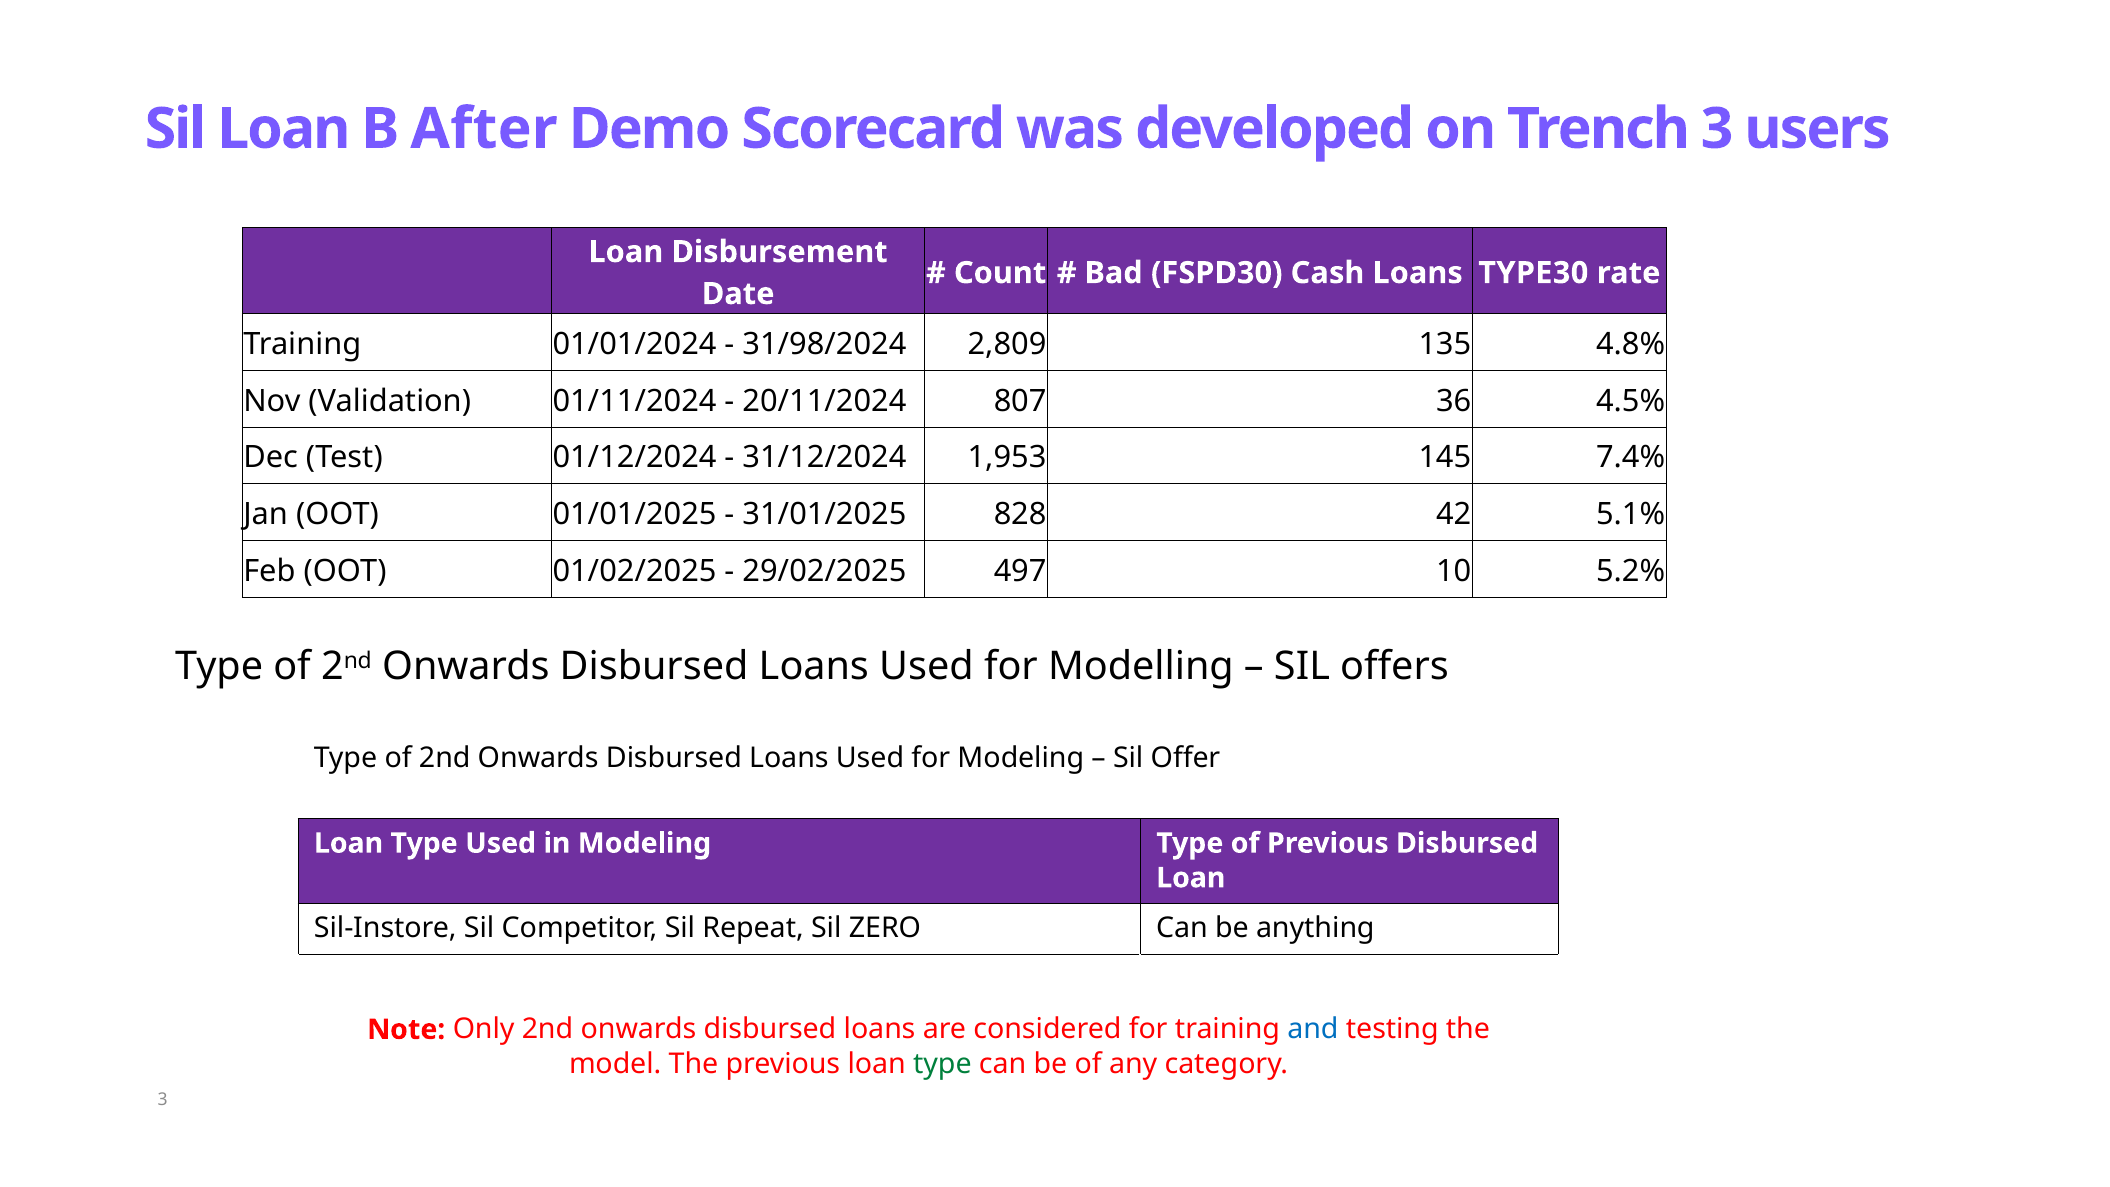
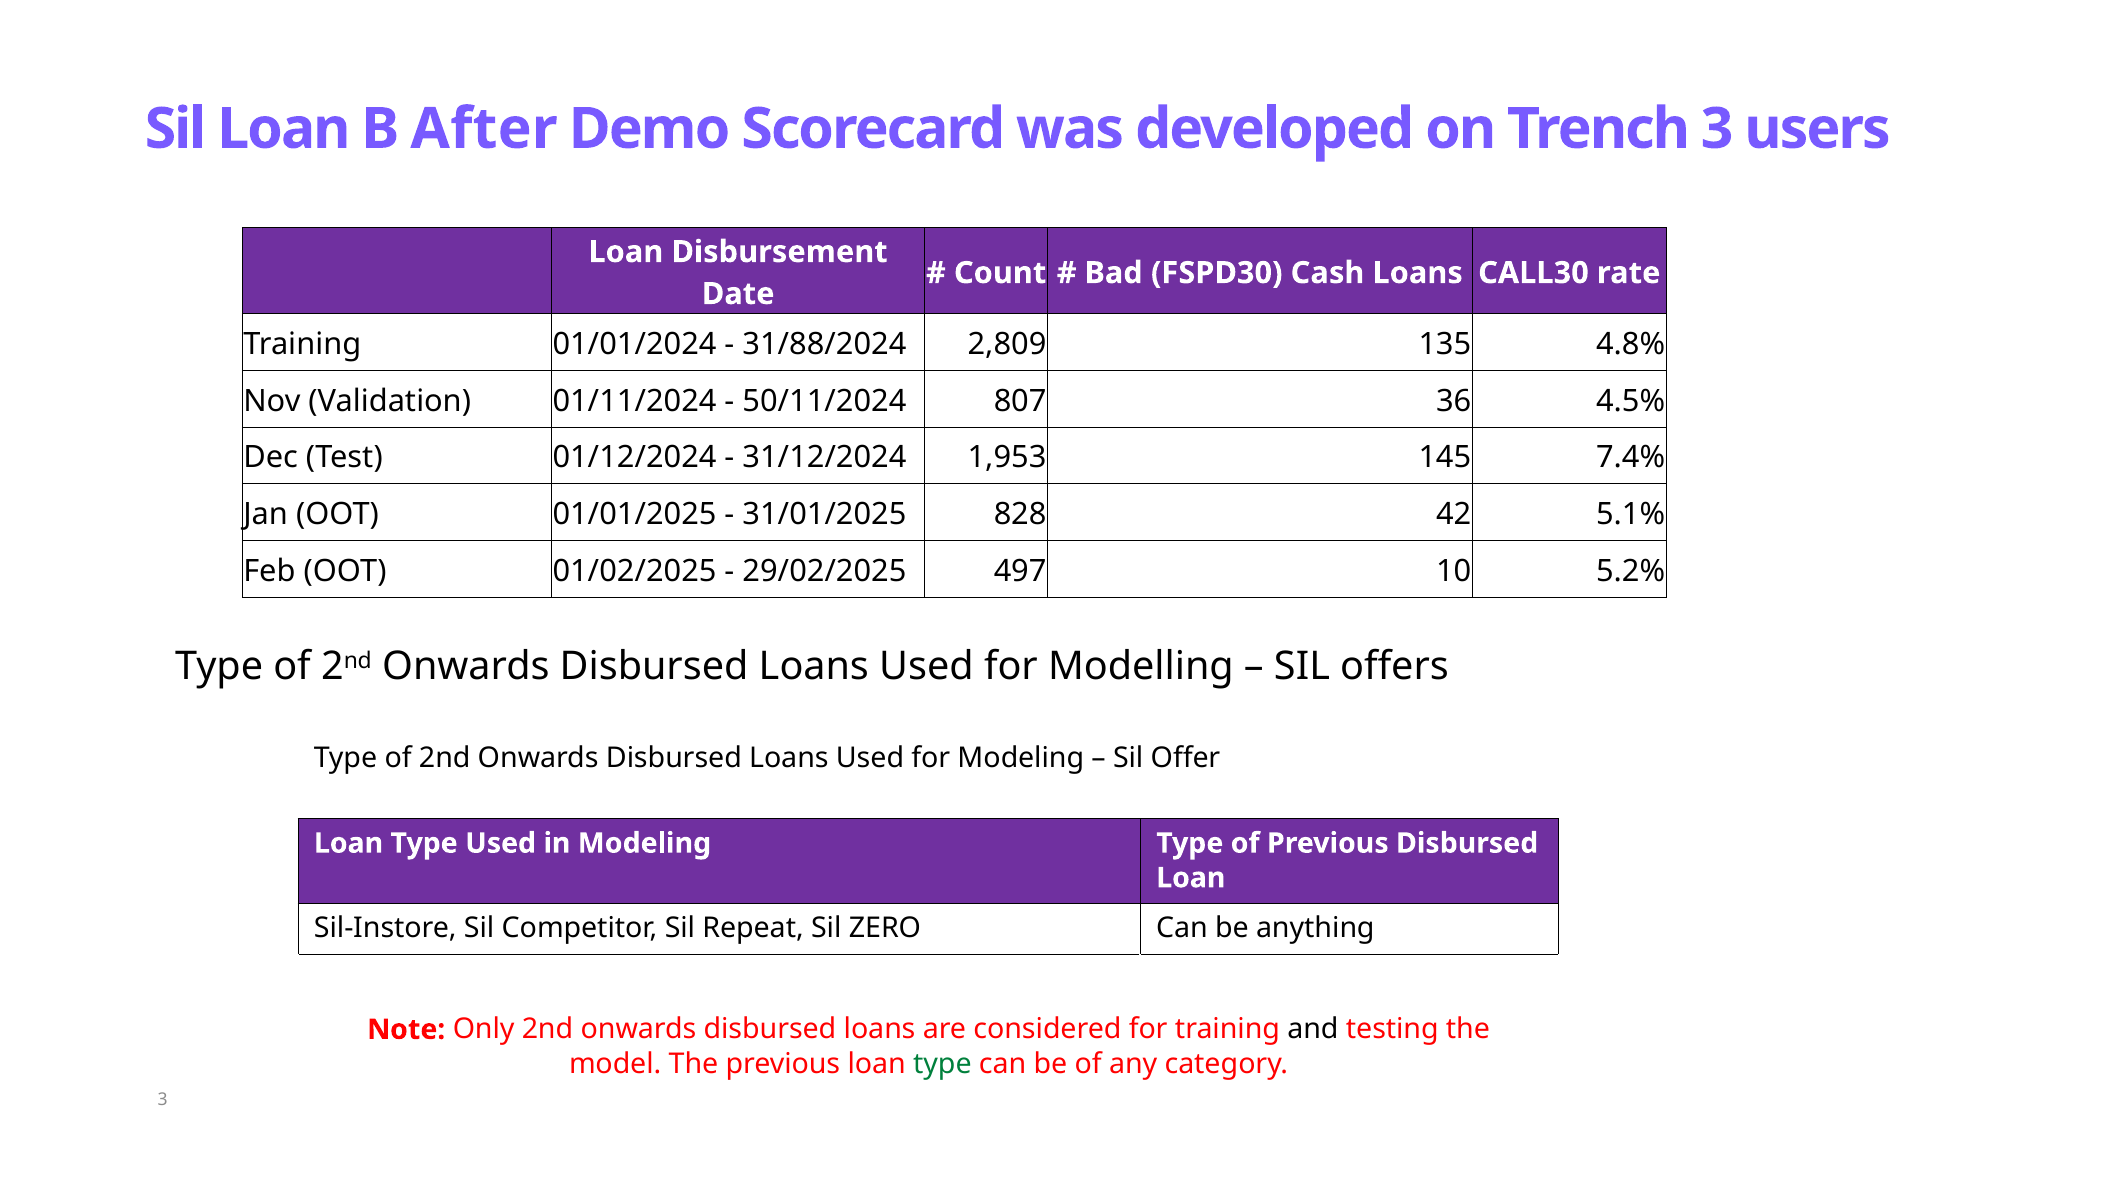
TYPE30: TYPE30 -> CALL30 (1533, 273)
31/98/2024: 31/98/2024 -> 31/88/2024 (824, 344)
20/11/2024: 20/11/2024 -> 50/11/2024 (824, 401)
and colour: blue -> black (1313, 1029)
